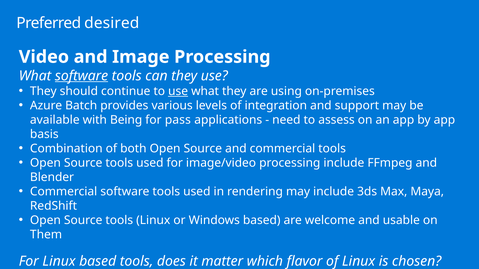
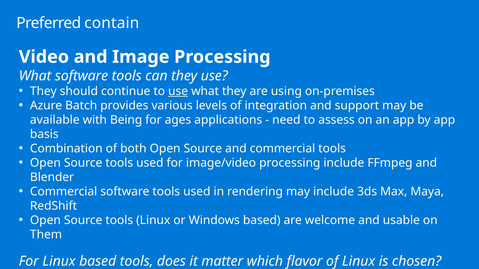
desired: desired -> contain (112, 23)
software underline: present -> none (82, 76)
pass: pass -> ages (178, 120)
